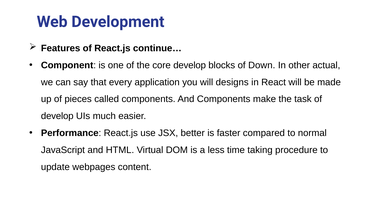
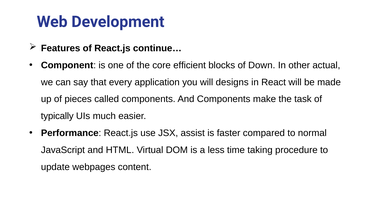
core develop: develop -> efficient (190, 65)
develop: develop -> typically (57, 116)
better: better -> assist (193, 133)
